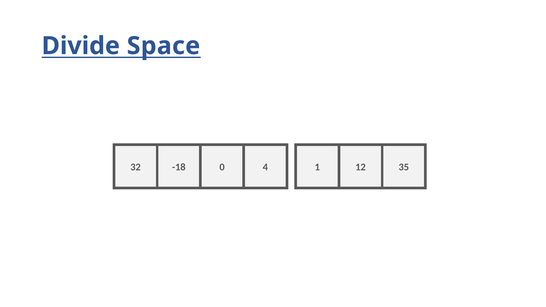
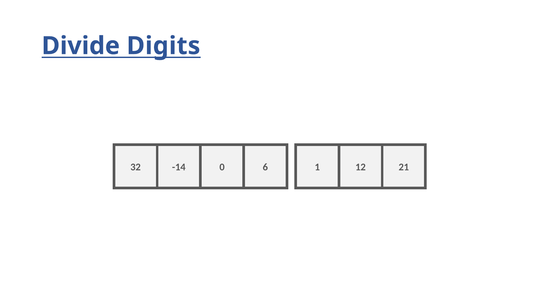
Space: Space -> Digits (163, 46)
-18: -18 -> -14 (179, 167)
4: 4 -> 6 (265, 167)
35: 35 -> 21 (404, 167)
